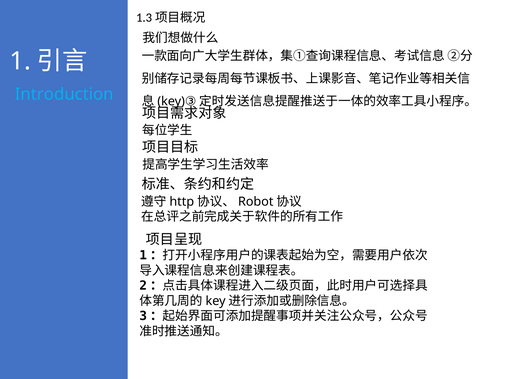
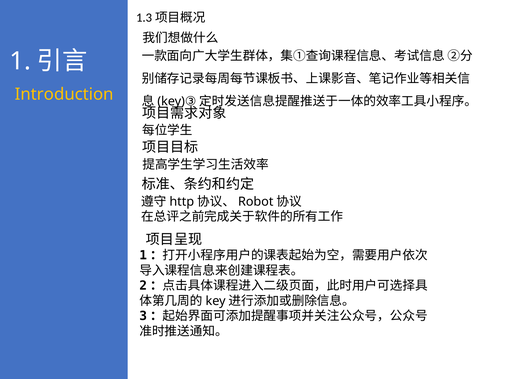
Introduction colour: light blue -> yellow (64, 94)
